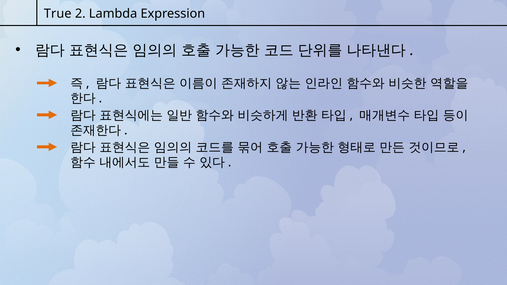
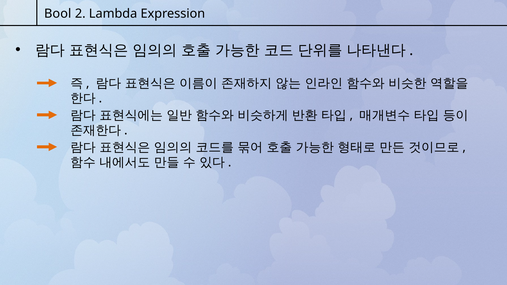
True: True -> Bool (58, 14)
